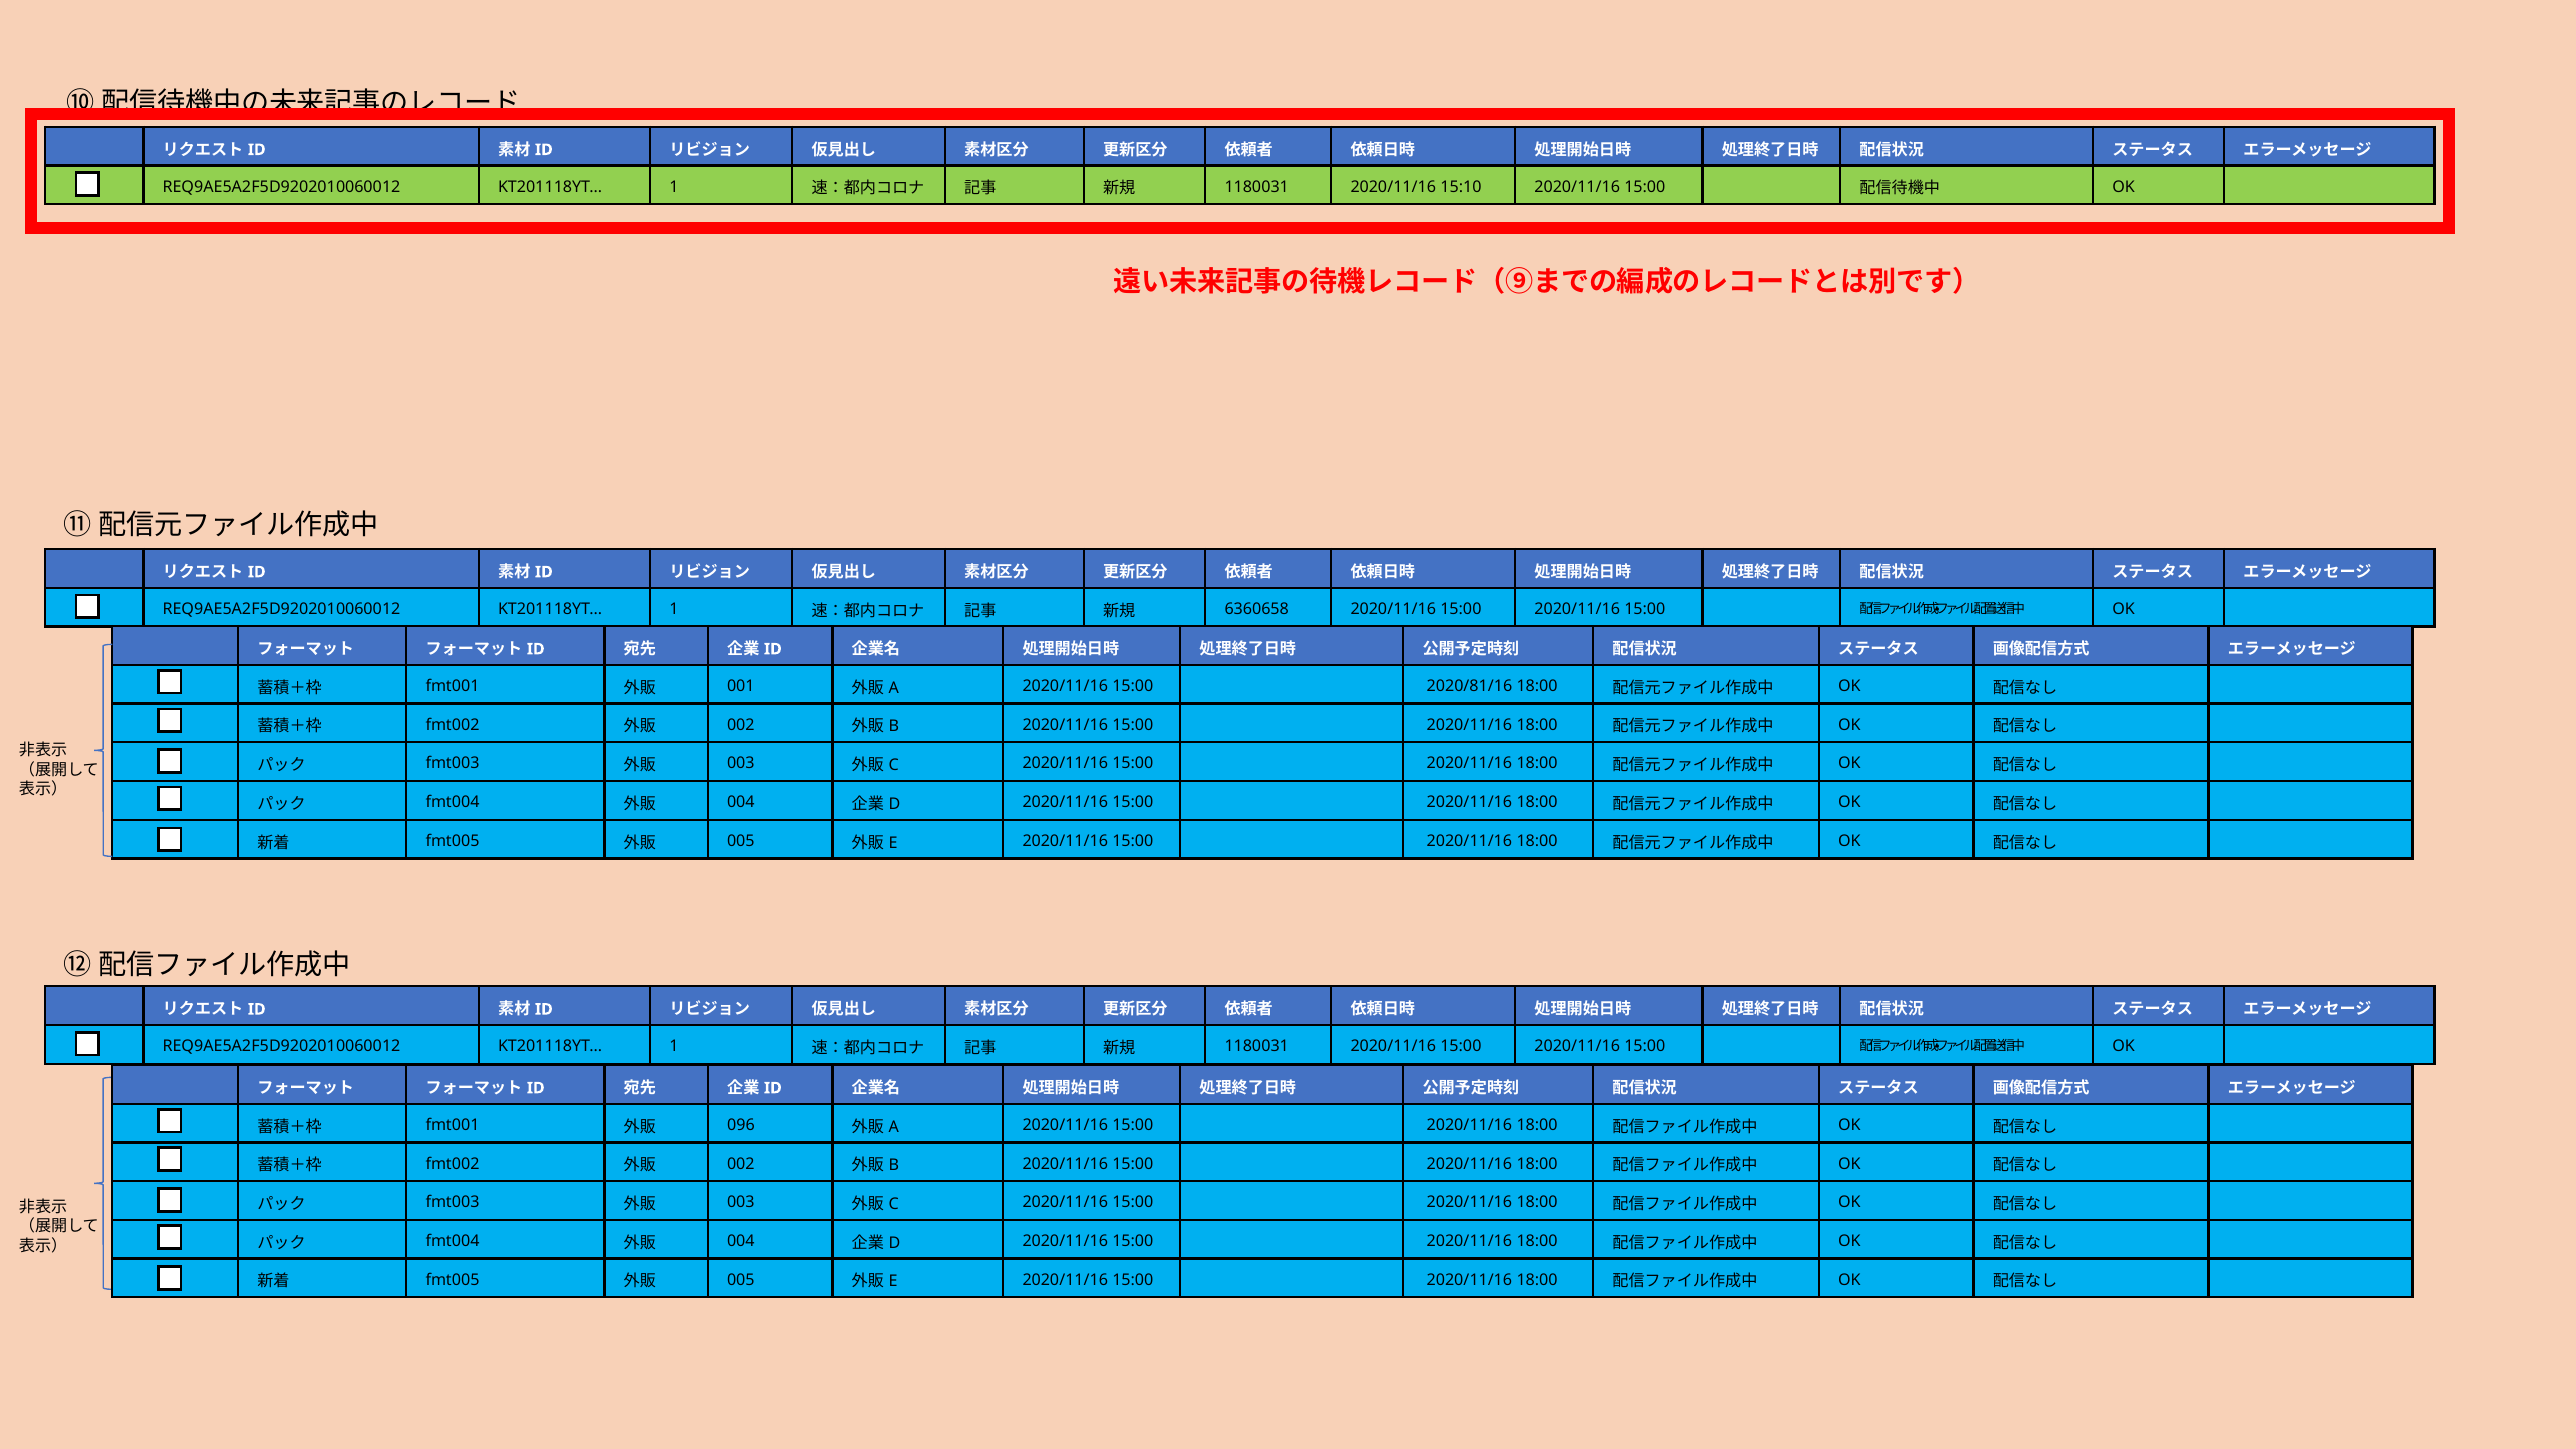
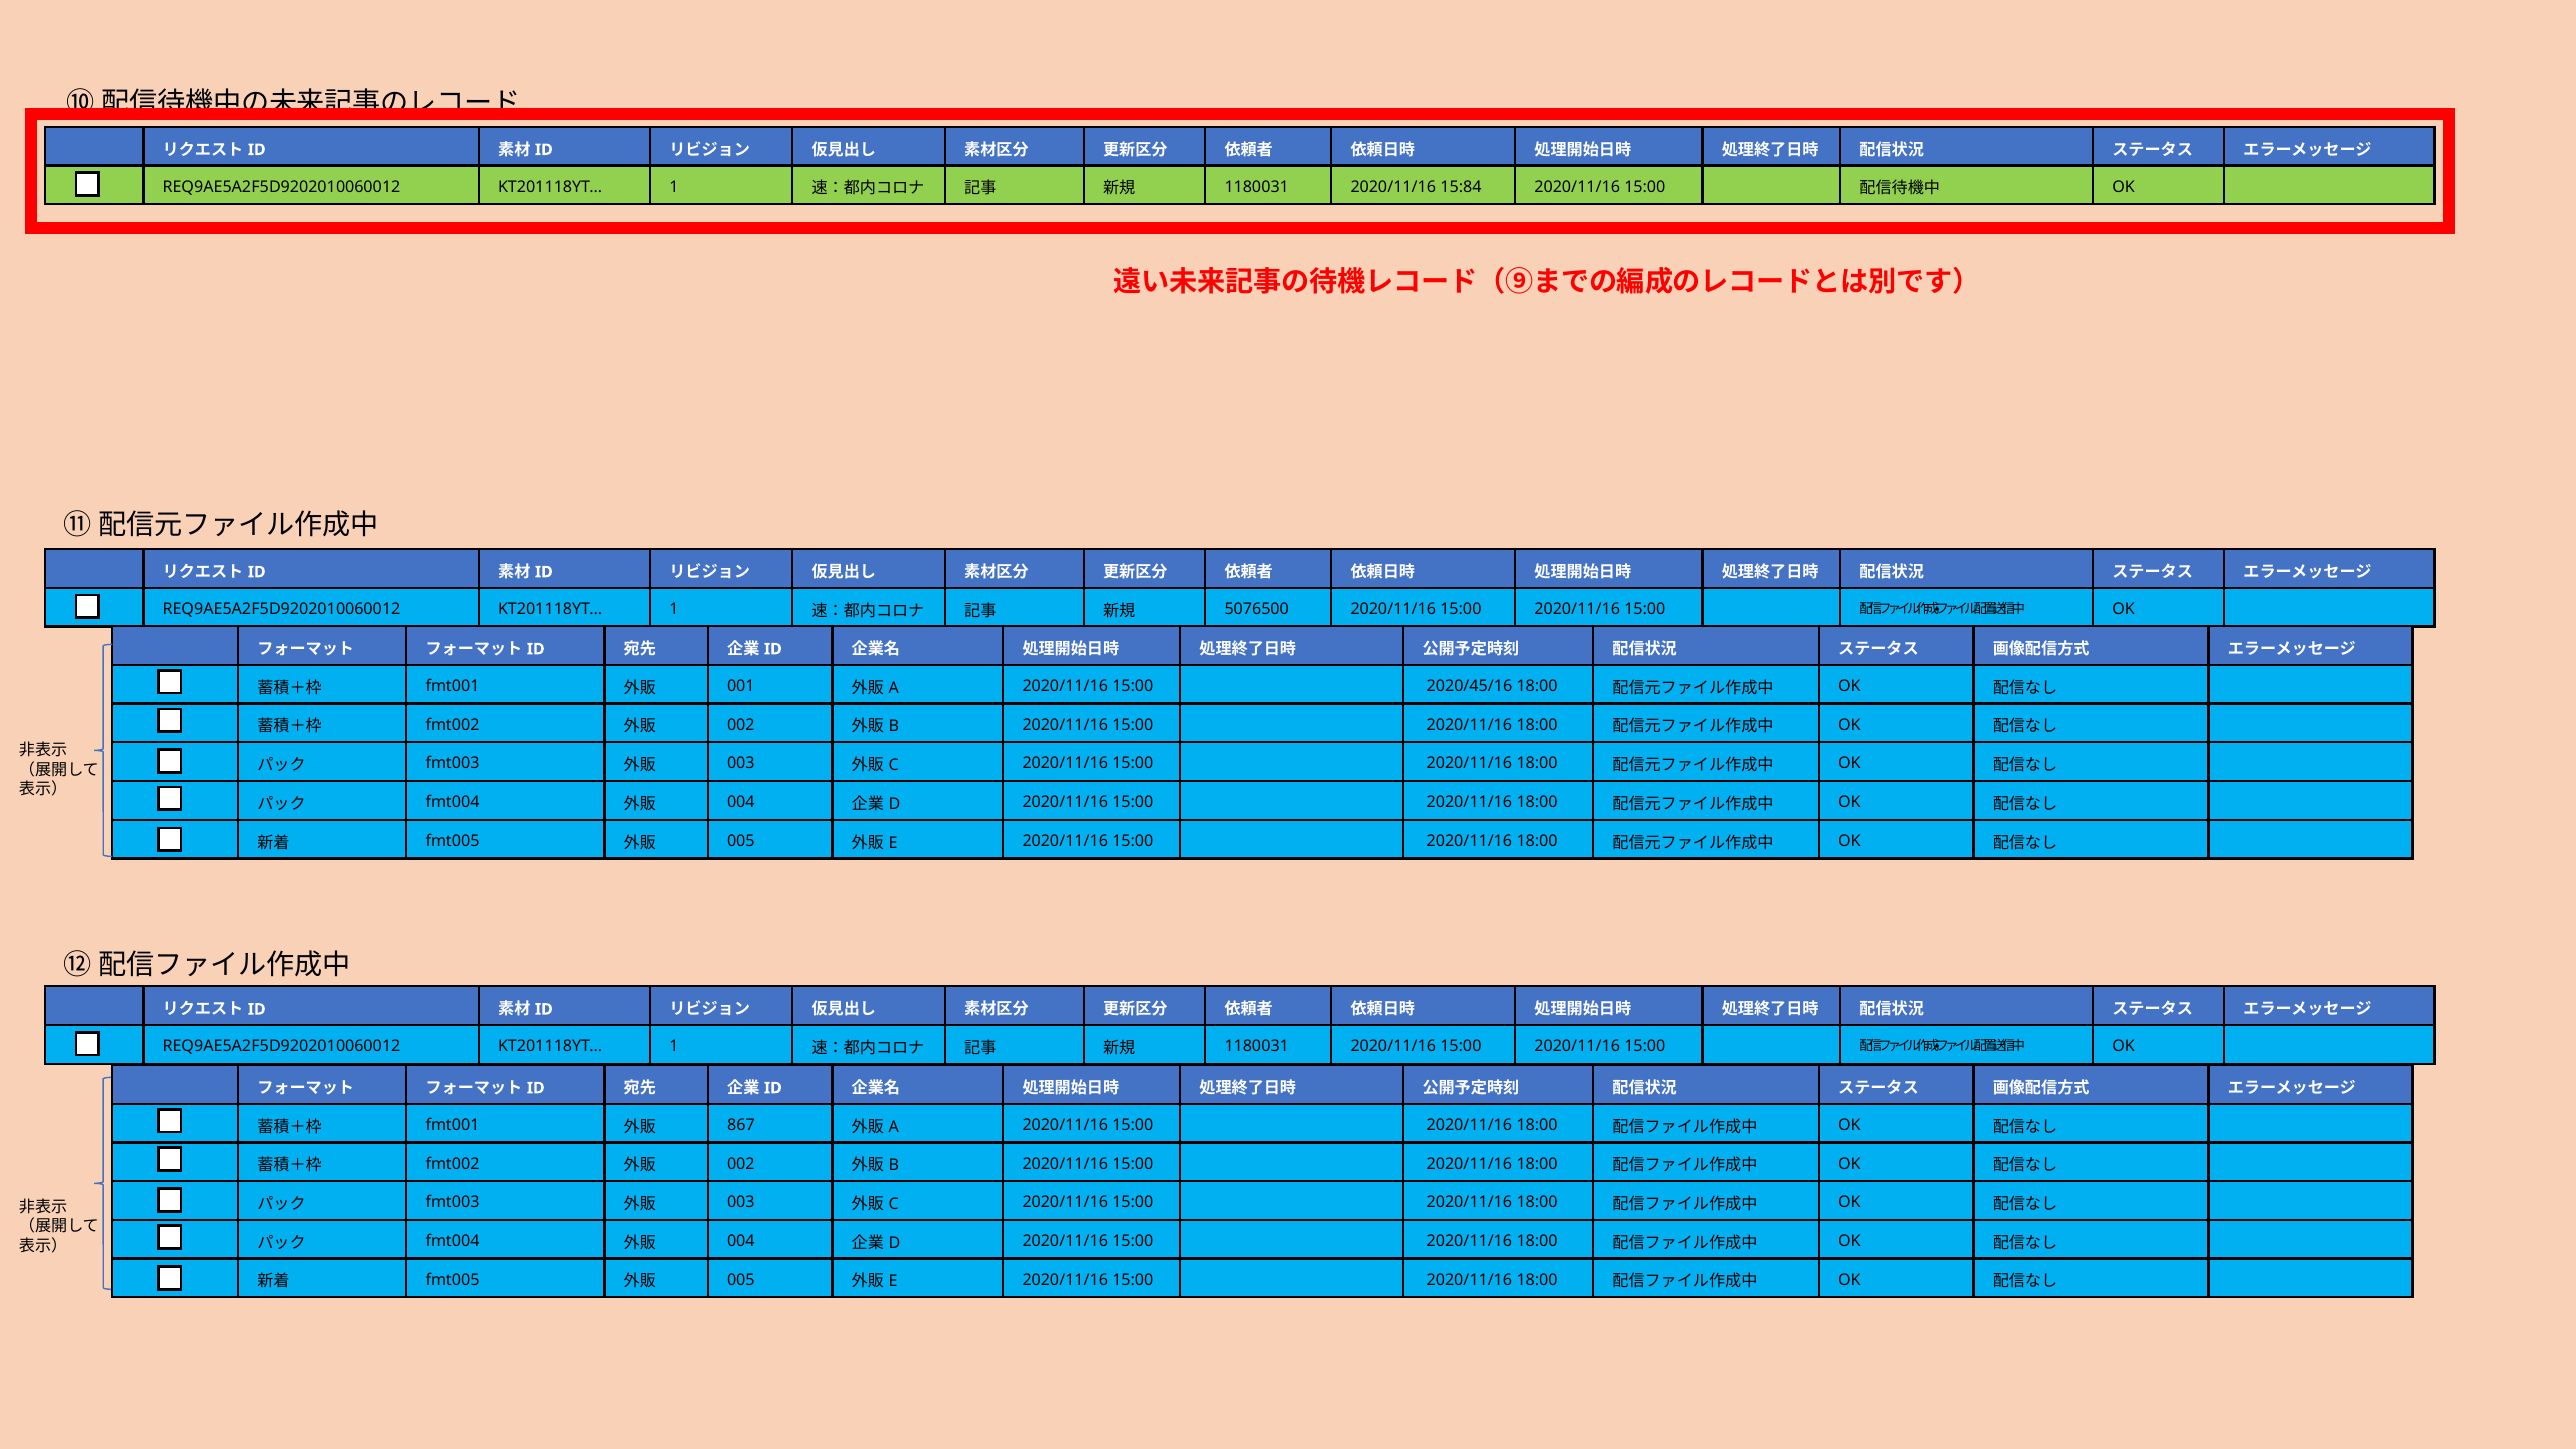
15:10: 15:10 -> 15:84 (1461, 187)
6360658: 6360658 -> 5076500 (1257, 609)
2020/81/16: 2020/81/16 -> 2020/45/16 (1469, 686)
096: 096 -> 867 (741, 1125)
